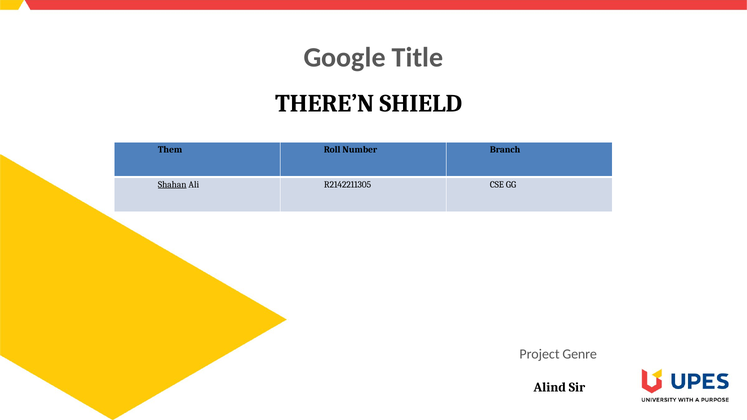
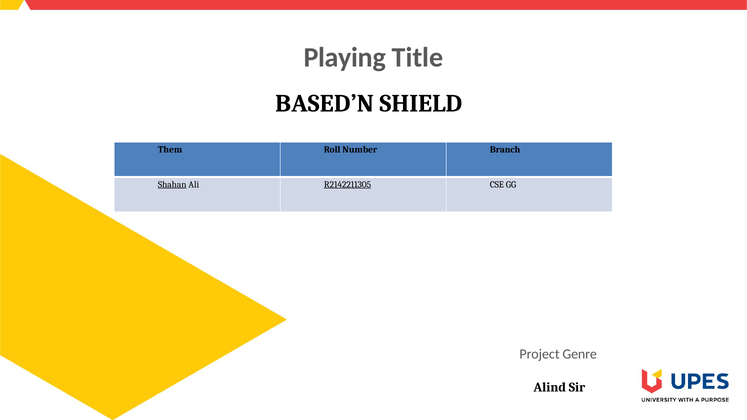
Google: Google -> Playing (345, 58)
THERE’N: THERE’N -> BASED’N (325, 103)
R2142211305 underline: none -> present (348, 185)
